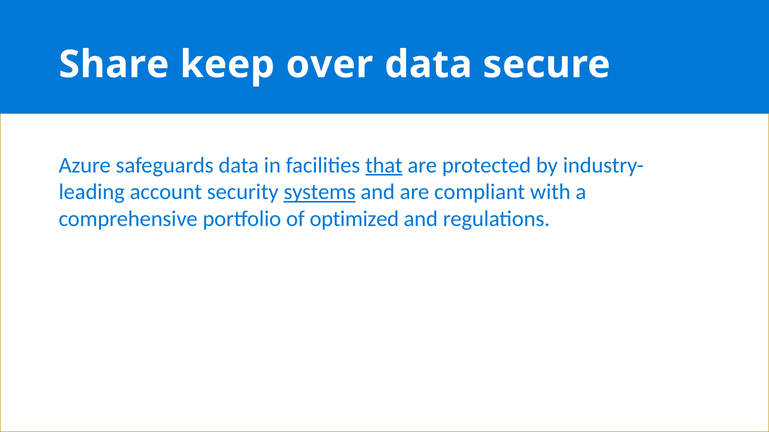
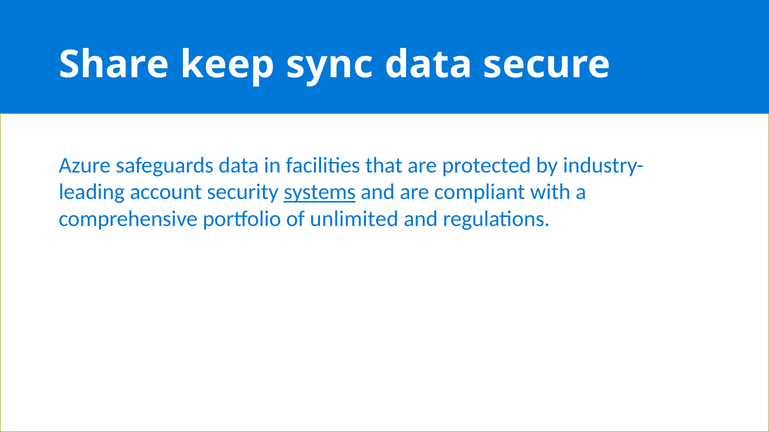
over: over -> sync (329, 65)
that underline: present -> none (384, 165)
optimized: optimized -> unlimited (354, 219)
